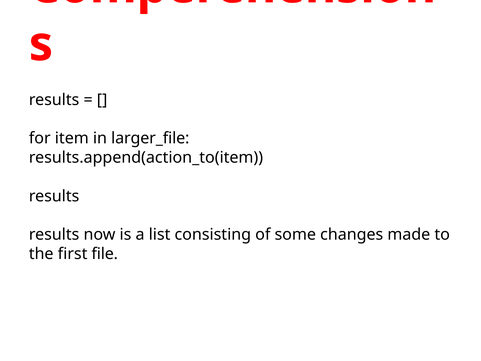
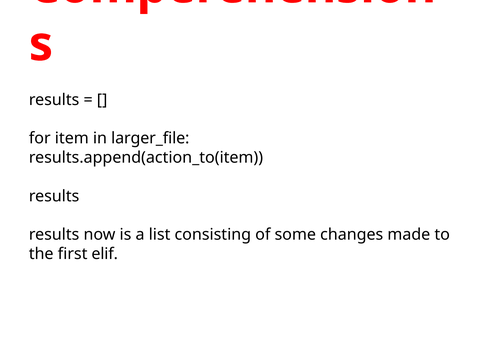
file: file -> elif (105, 254)
